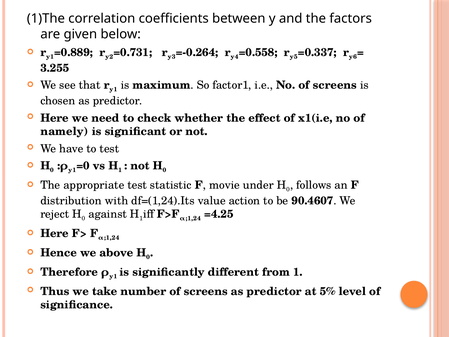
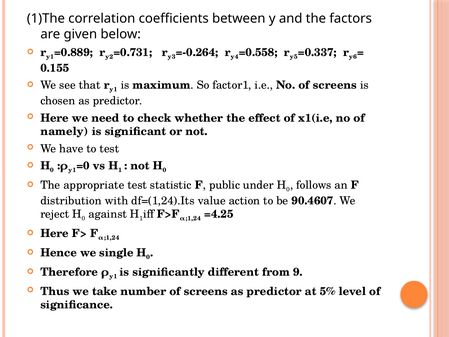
3.255: 3.255 -> 0.155 (55, 68)
movie: movie -> public (225, 185)
above: above -> single (116, 253)
from 1: 1 -> 9 (298, 272)
